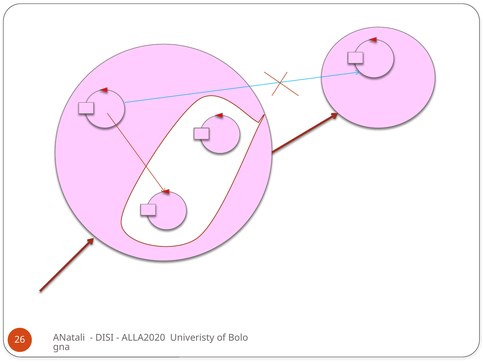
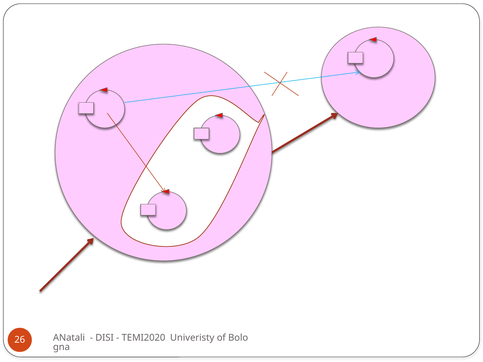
ALLA2020: ALLA2020 -> TEMI2020 (143, 338)
